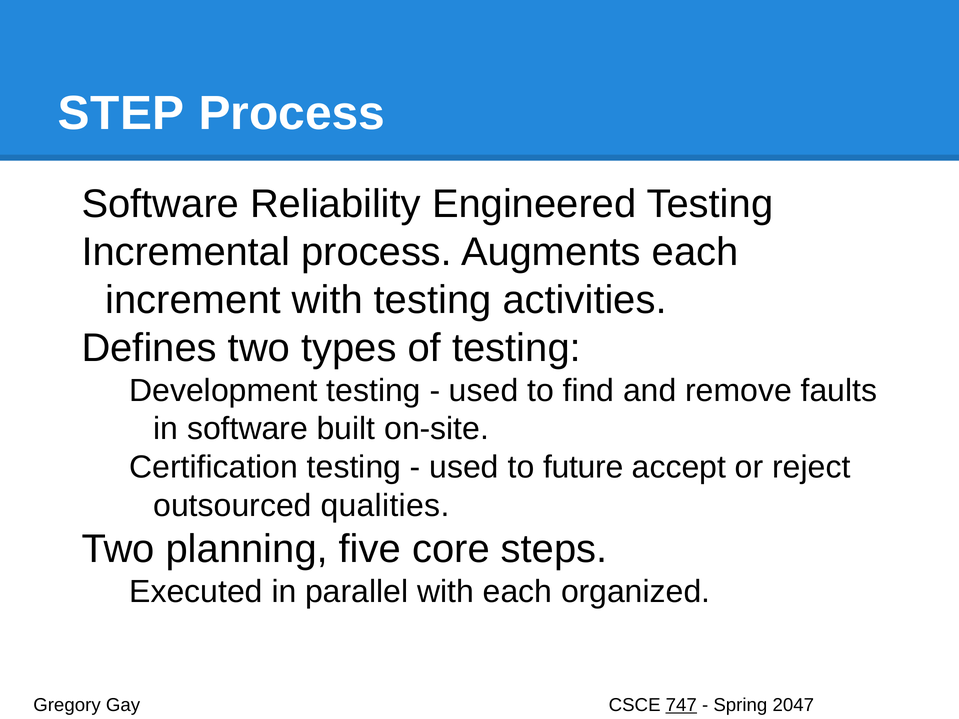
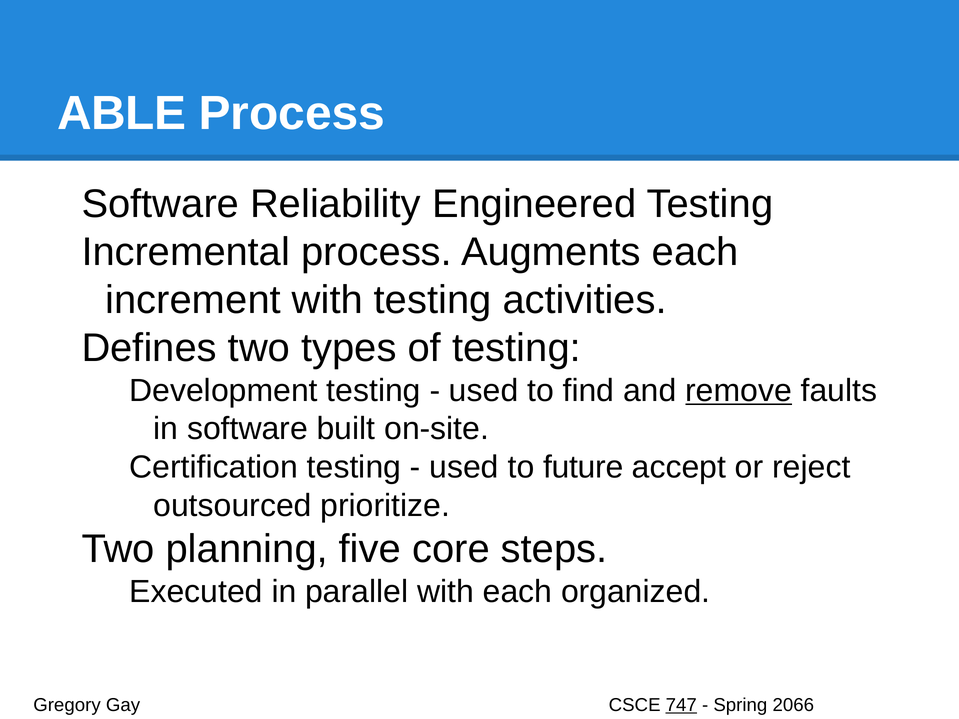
STEP: STEP -> ABLE (122, 114)
remove underline: none -> present (739, 391)
qualities: qualities -> prioritize (385, 506)
2047: 2047 -> 2066 (793, 705)
